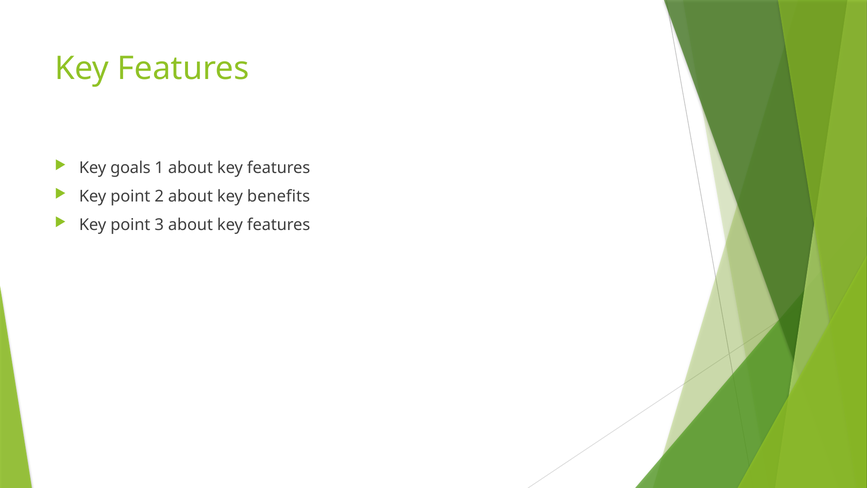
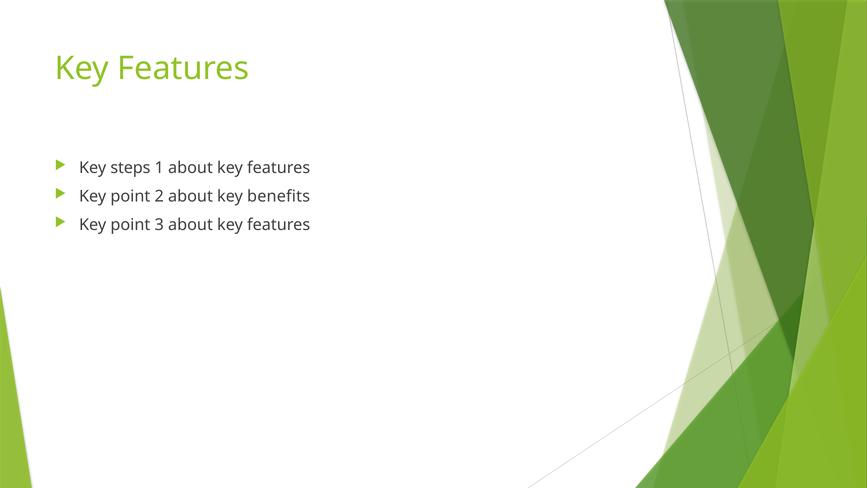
goals: goals -> steps (130, 168)
